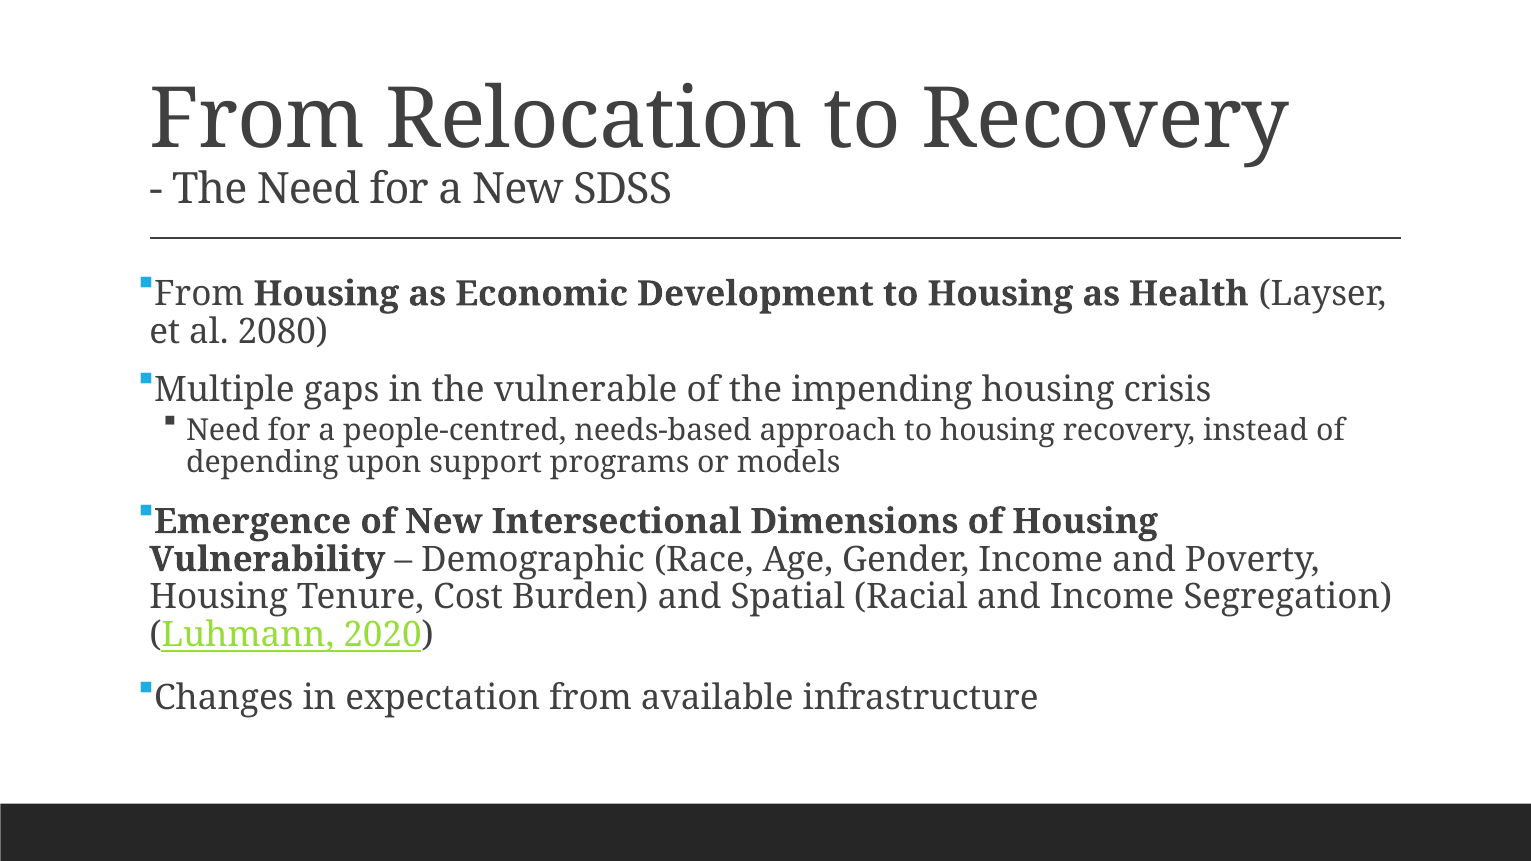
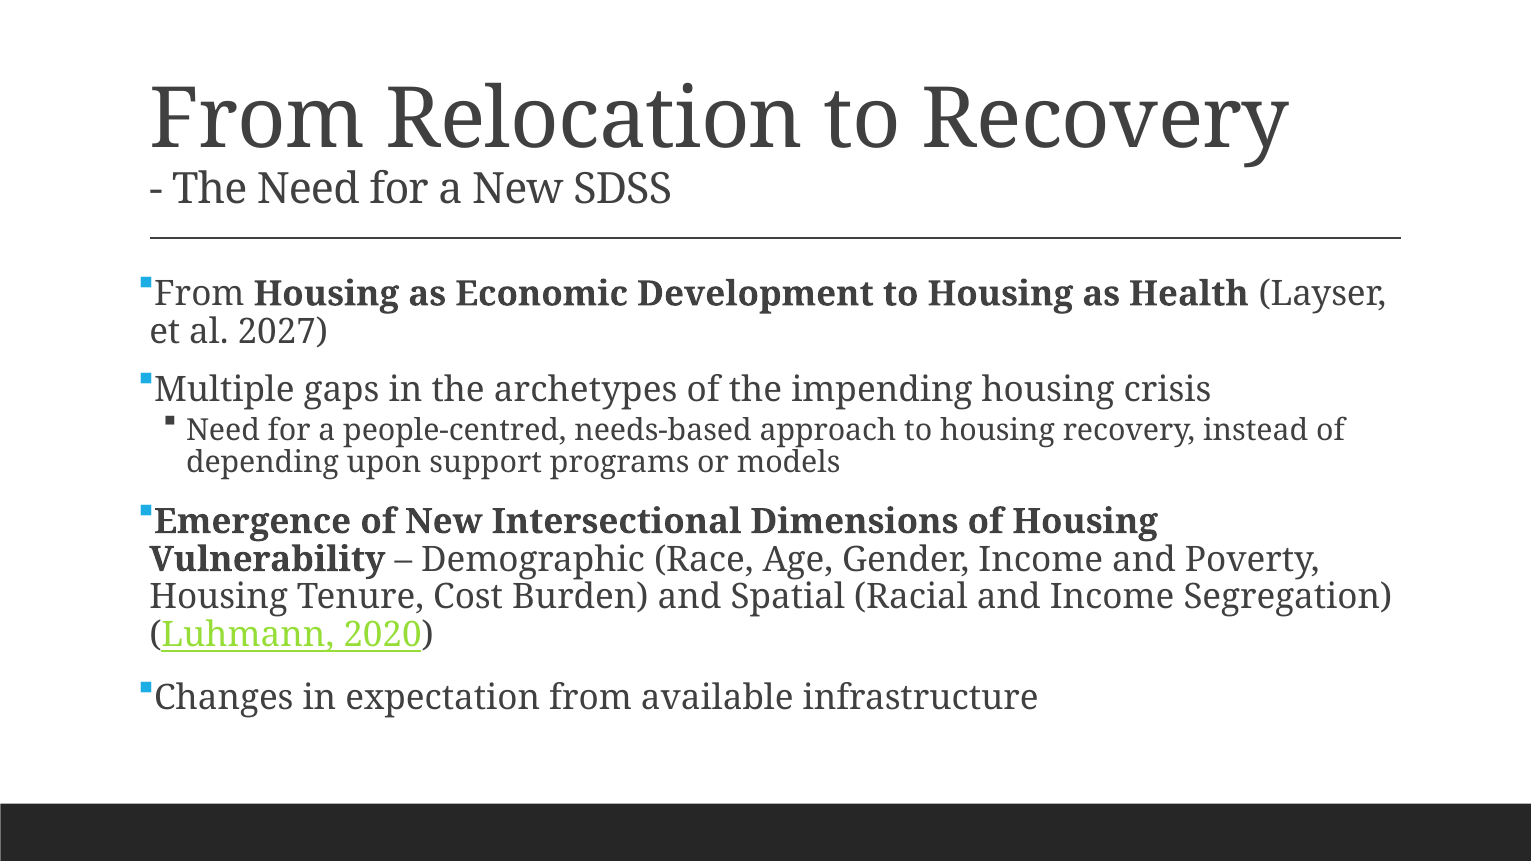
2080: 2080 -> 2027 (283, 332)
vulnerable: vulnerable -> archetypes (586, 390)
